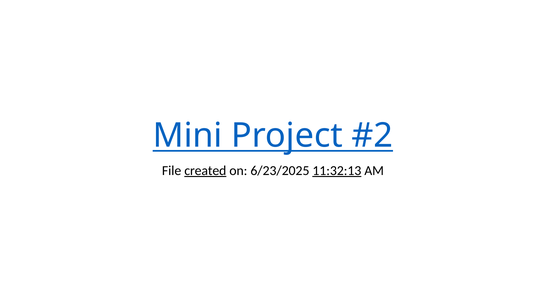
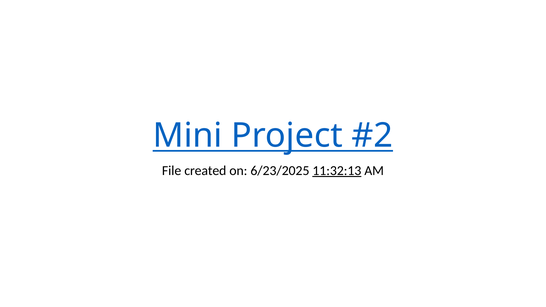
created underline: present -> none (205, 171)
